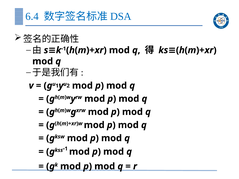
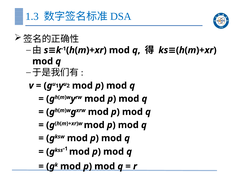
6.4: 6.4 -> 1.3 (32, 16)
